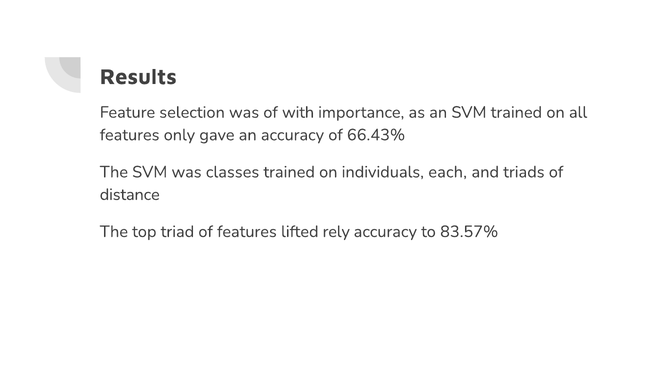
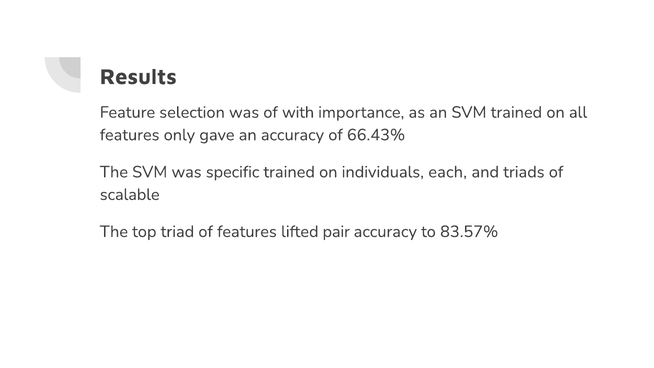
classes: classes -> specific (233, 172)
distance: distance -> scalable (130, 194)
rely: rely -> pair (336, 232)
